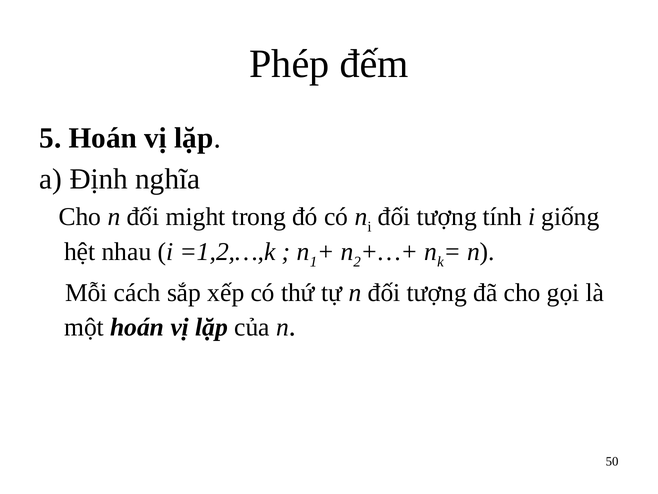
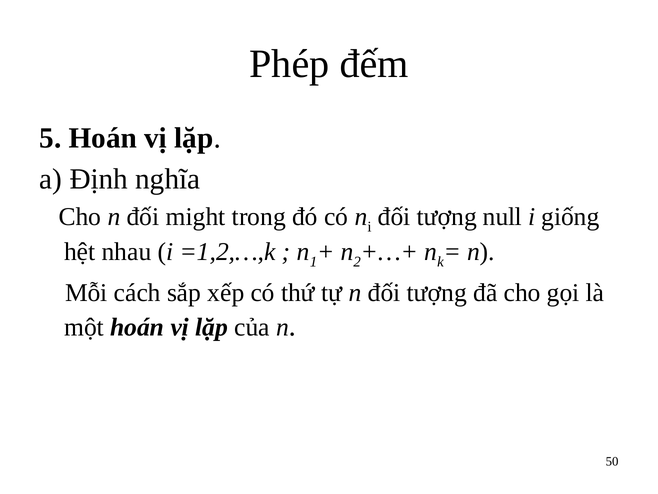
tính: tính -> null (502, 217)
